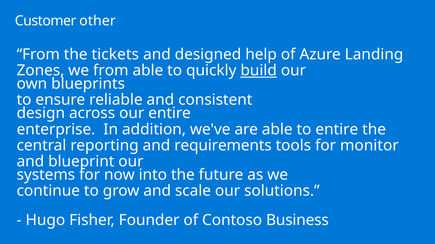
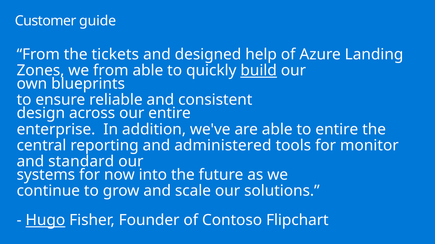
other: other -> guide (98, 21)
requirements: requirements -> administered (223, 146)
blueprint: blueprint -> standard (81, 162)
Hugo underline: none -> present (45, 221)
Business: Business -> Flipchart (297, 221)
